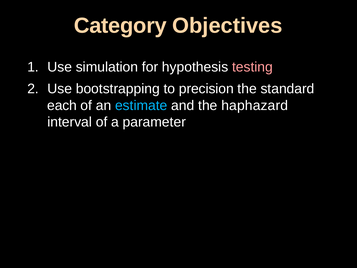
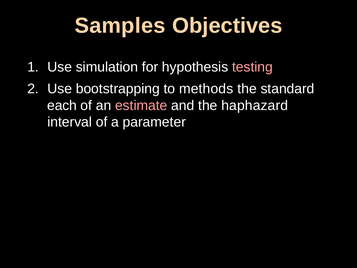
Category: Category -> Samples (120, 26)
precision: precision -> methods (206, 89)
estimate colour: light blue -> pink (141, 105)
